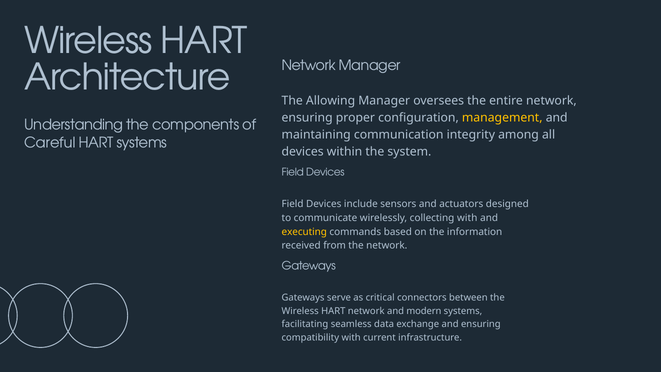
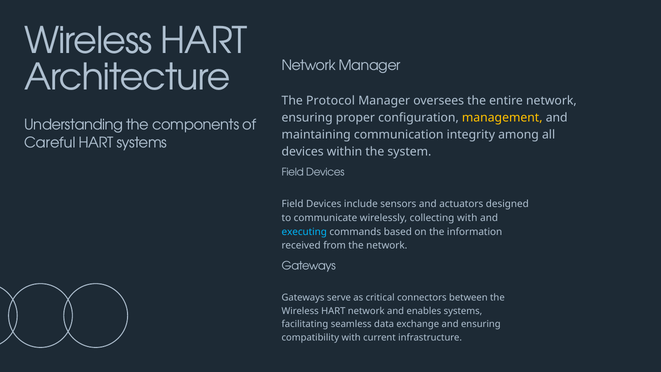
Allowing: Allowing -> Protocol (330, 101)
executing colour: yellow -> light blue (304, 232)
modern: modern -> enables (424, 311)
